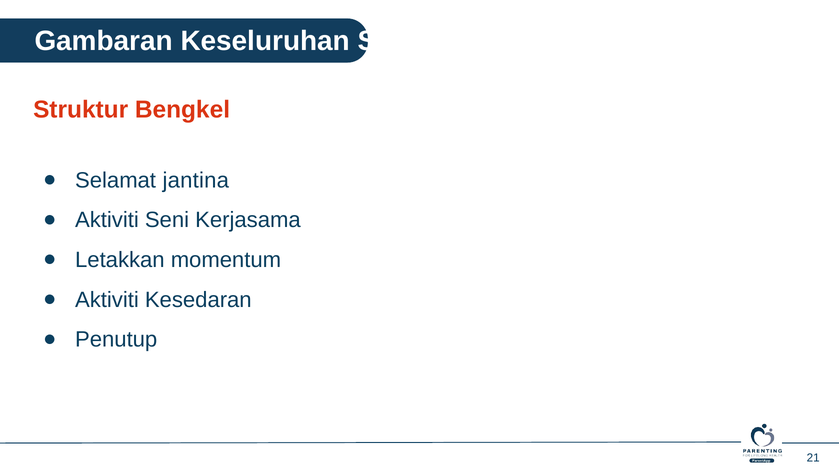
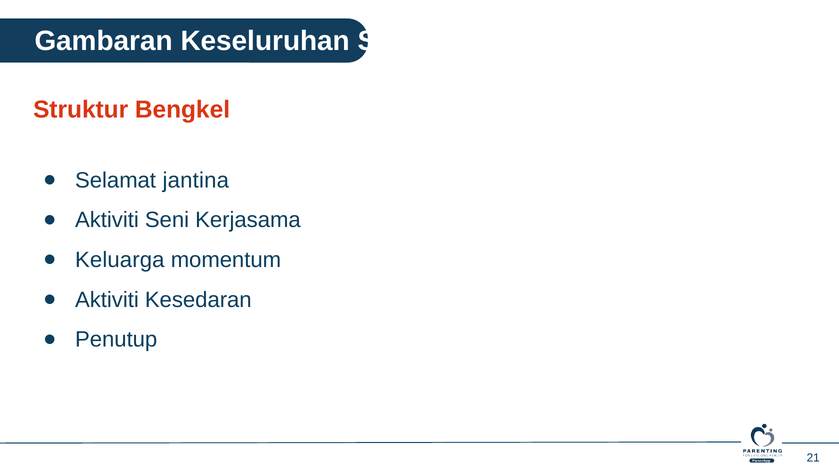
Letakkan: Letakkan -> Keluarga (120, 260)
